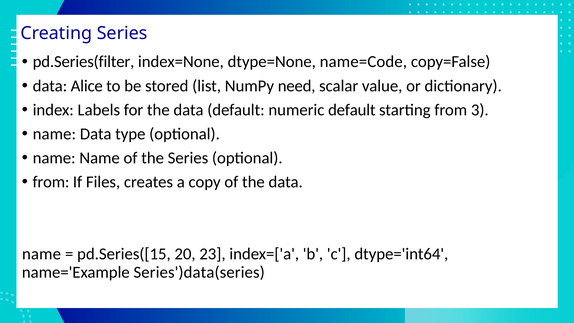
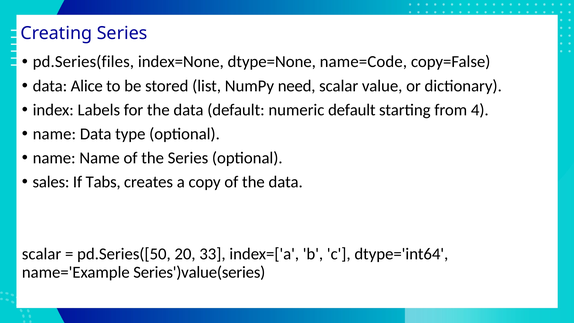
pd.Series(filter: pd.Series(filter -> pd.Series(files (83, 62)
3: 3 -> 4 (480, 110)
from: from -> sales (51, 182)
Files: Files -> Tabs (103, 182)
name: name -> scalar (42, 254)
pd.Series([15: pd.Series([15 -> pd.Series([50 (124, 254)
23: 23 -> 33 (212, 254)
Series')data(series: Series')data(series -> Series')value(series (199, 272)
